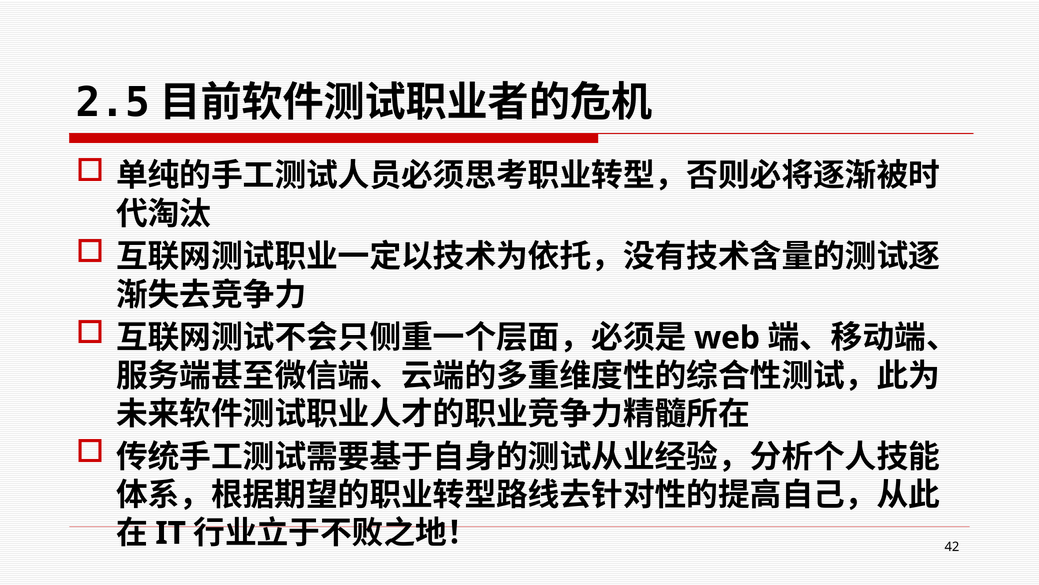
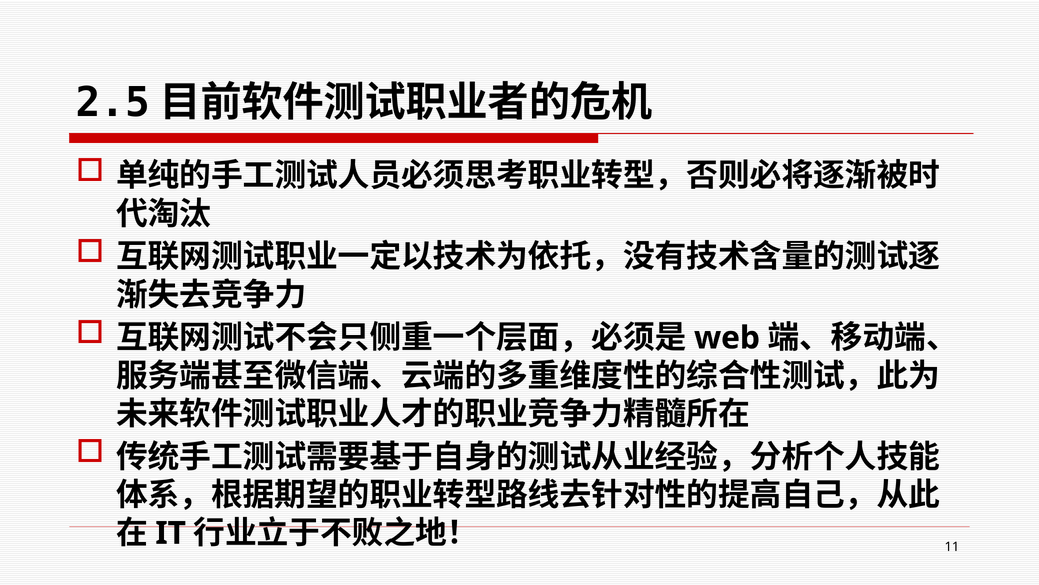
42: 42 -> 11 (952, 546)
